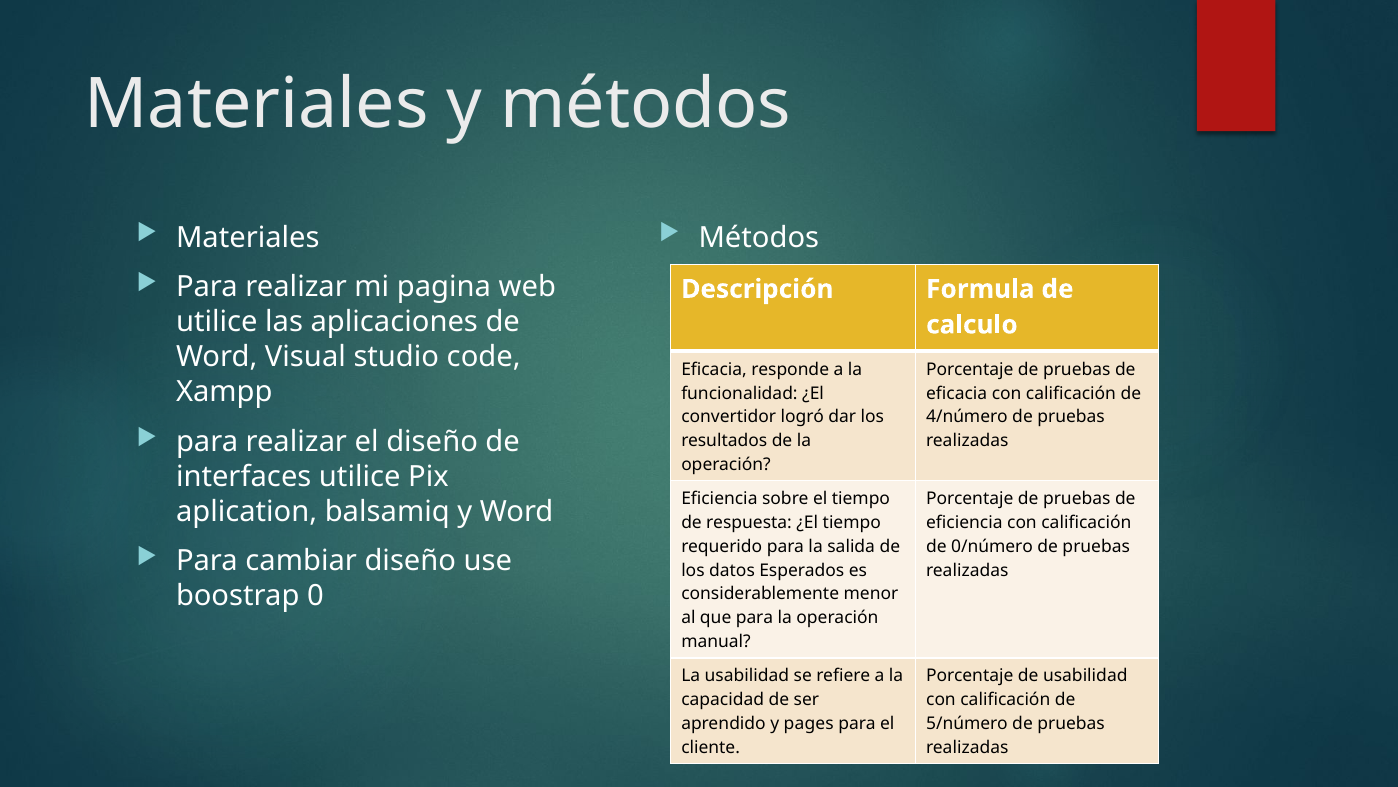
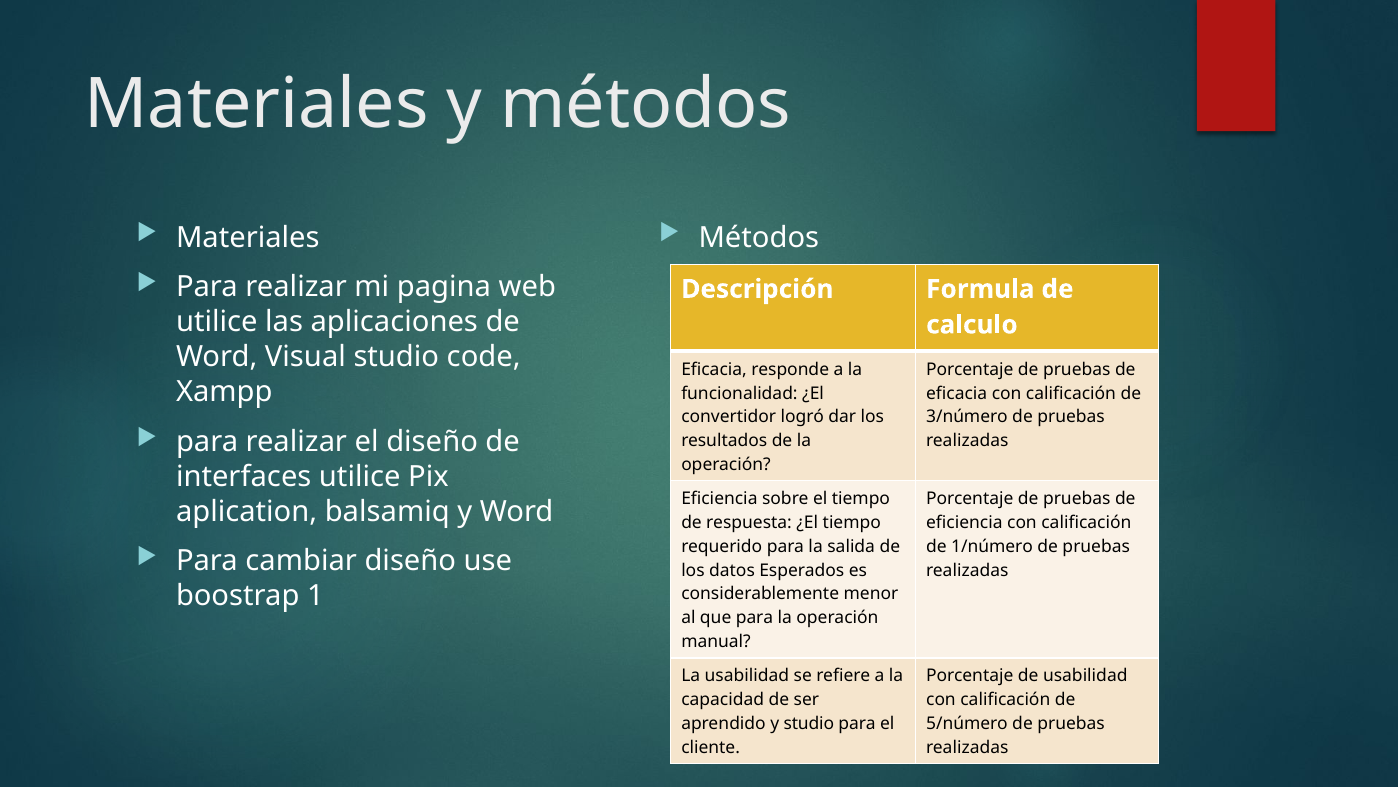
4/número: 4/número -> 3/número (967, 417)
0/número: 0/número -> 1/número (992, 546)
0: 0 -> 1 (315, 596)
y pages: pages -> studio (809, 723)
